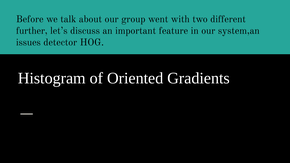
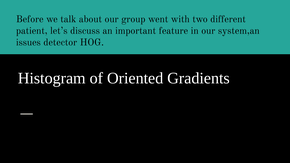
further: further -> patient (32, 31)
